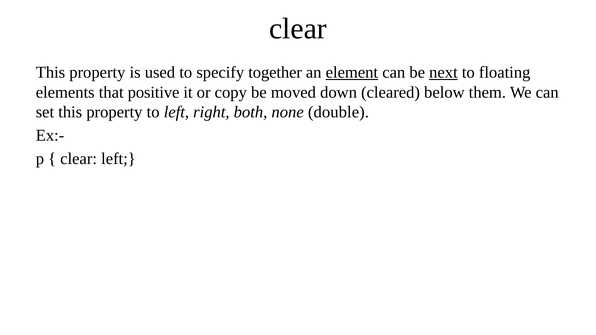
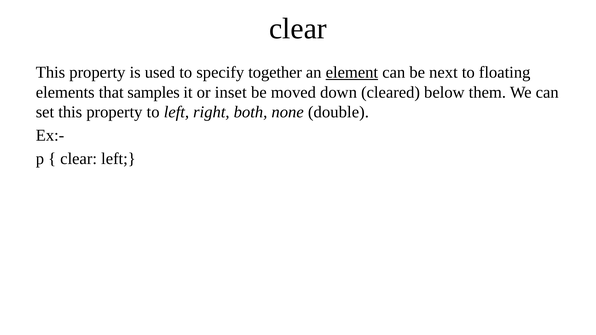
next underline: present -> none (443, 72)
positive: positive -> samples (154, 92)
copy: copy -> inset (231, 92)
